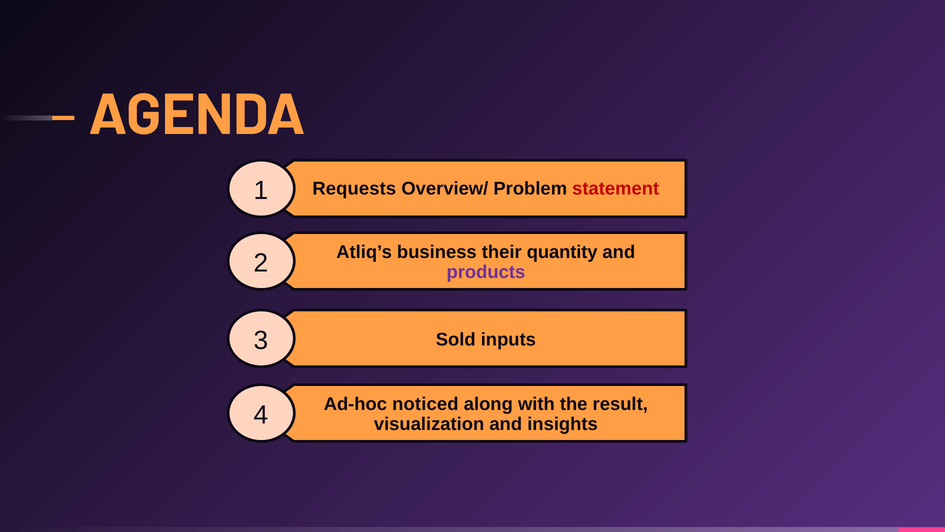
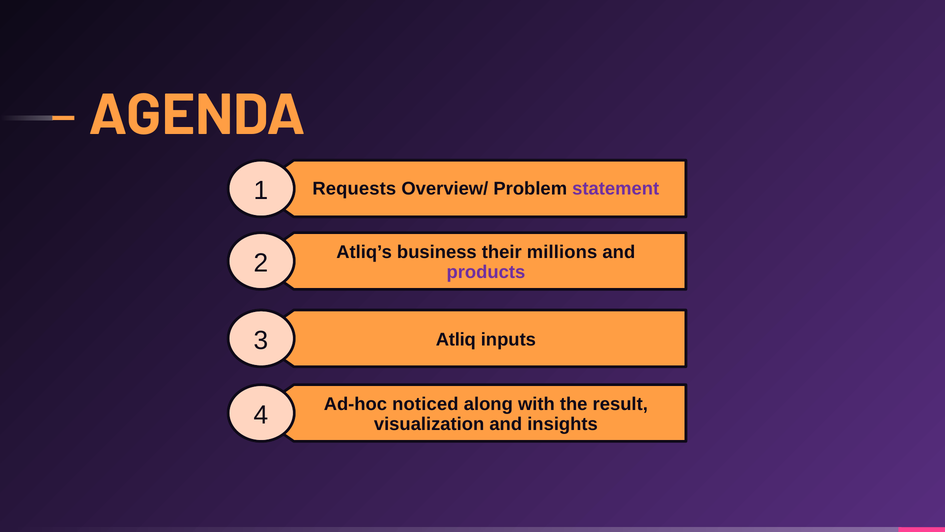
statement colour: red -> purple (616, 188)
quantity: quantity -> millions (562, 252)
Sold: Sold -> Atliq (456, 339)
